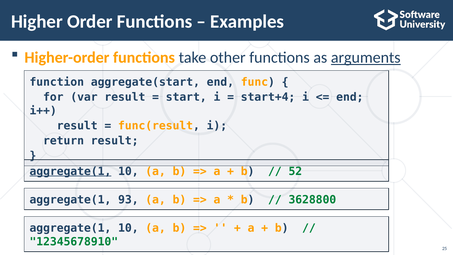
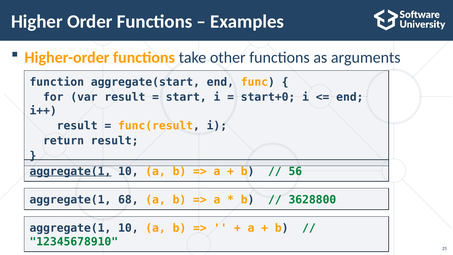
arguments underline: present -> none (366, 57)
start+4: start+4 -> start+0 (268, 97)
52: 52 -> 56 (295, 171)
93: 93 -> 68 (128, 200)
